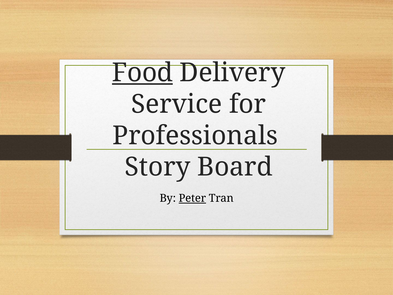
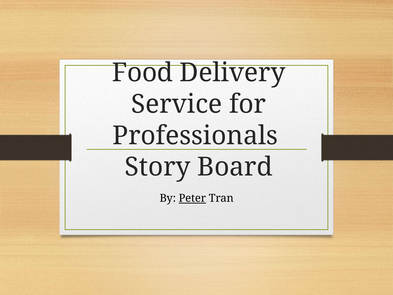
Food underline: present -> none (142, 73)
